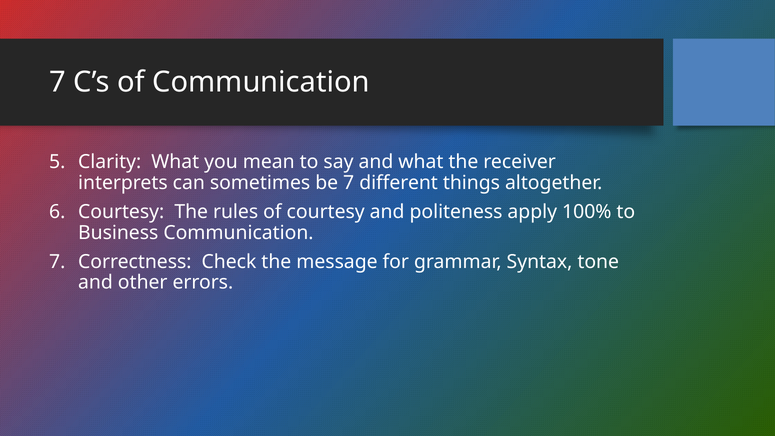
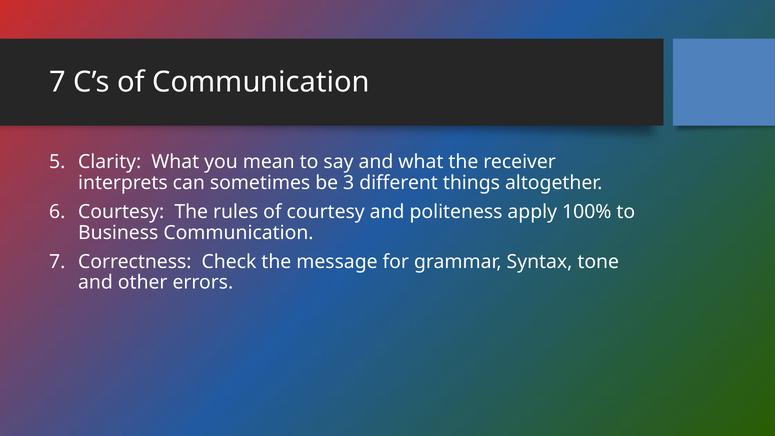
be 7: 7 -> 3 (349, 183)
